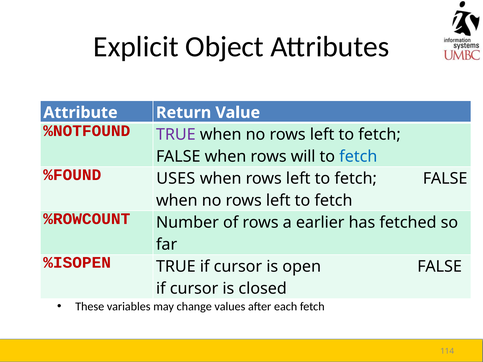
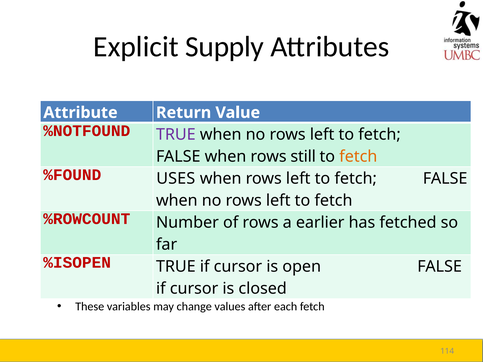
Object: Object -> Supply (225, 47)
will: will -> still (303, 157)
fetch colour: blue -> orange (358, 157)
